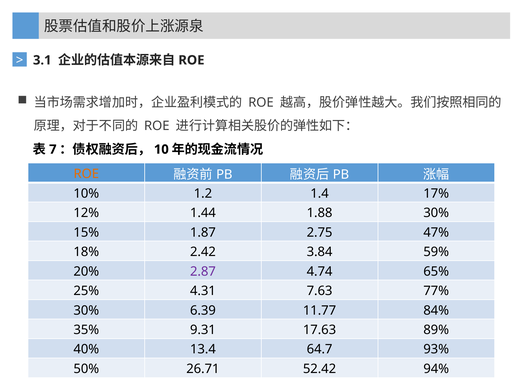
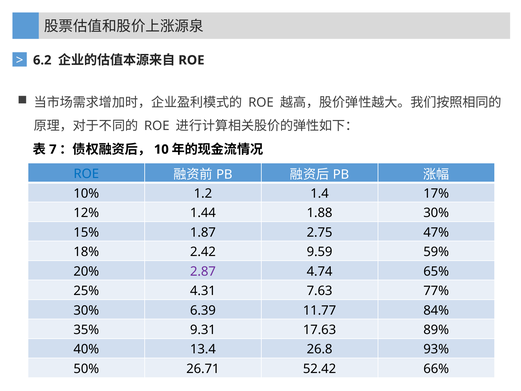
3.1: 3.1 -> 6.2 (42, 60)
ROE colour: orange -> blue (86, 174)
3.84: 3.84 -> 9.59 (320, 252)
64.7: 64.7 -> 26.8 (320, 349)
94%: 94% -> 66% (436, 369)
